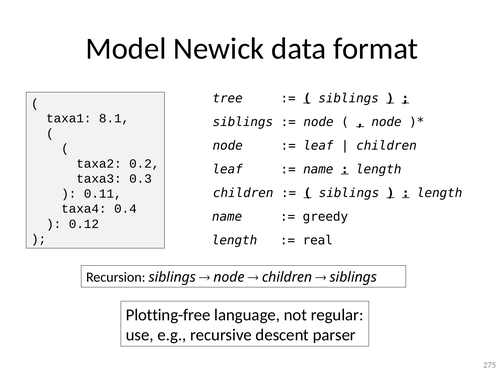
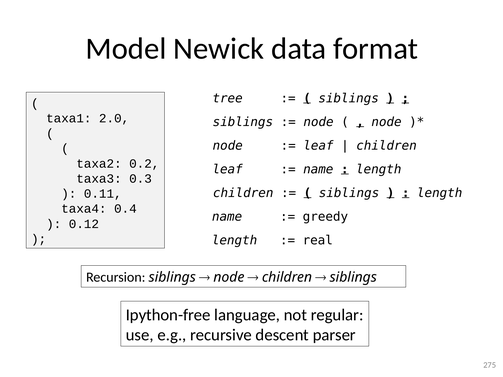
8.1: 8.1 -> 2.0 (114, 118)
Plotting-free: Plotting-free -> Ipython-free (168, 315)
